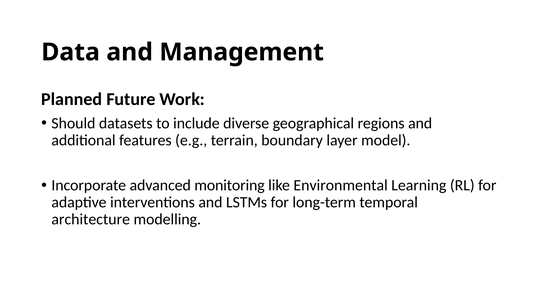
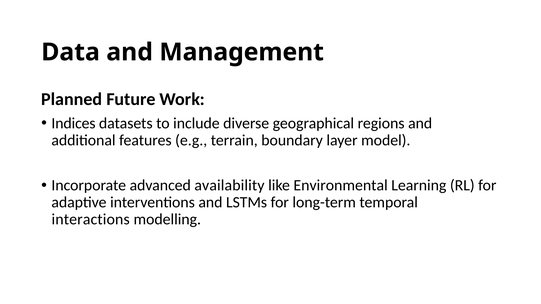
Should: Should -> Indices (73, 123)
monitoring: monitoring -> availability (229, 186)
architecture: architecture -> interactions (91, 220)
